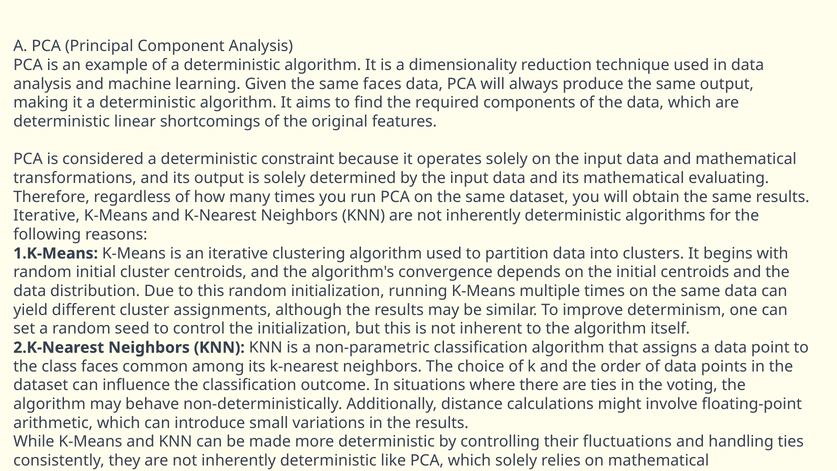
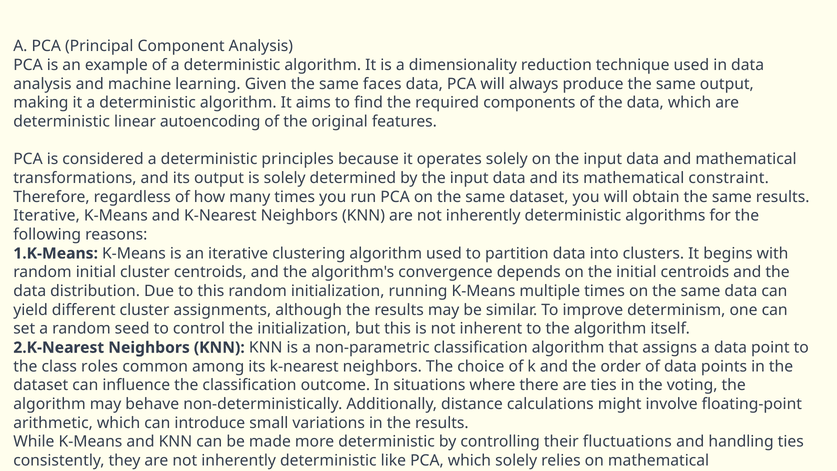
shortcomings: shortcomings -> autoencoding (210, 121)
constraint: constraint -> principles (298, 159)
evaluating: evaluating -> constraint (729, 178)
class faces: faces -> roles (100, 366)
